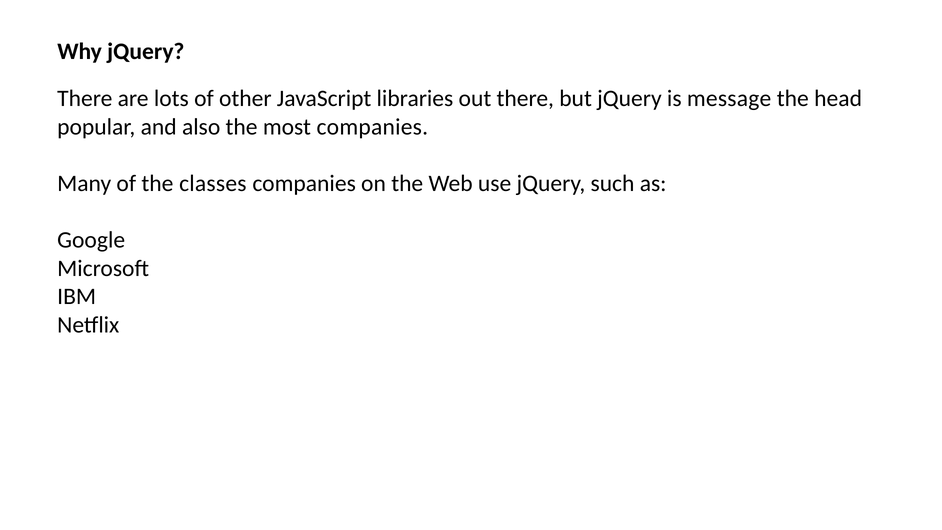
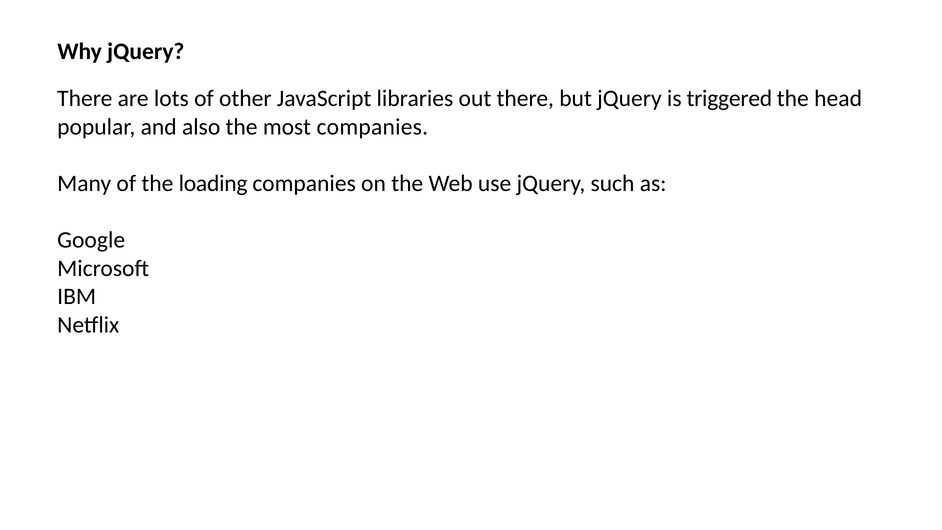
message: message -> triggered (729, 99)
classes: classes -> loading (213, 183)
